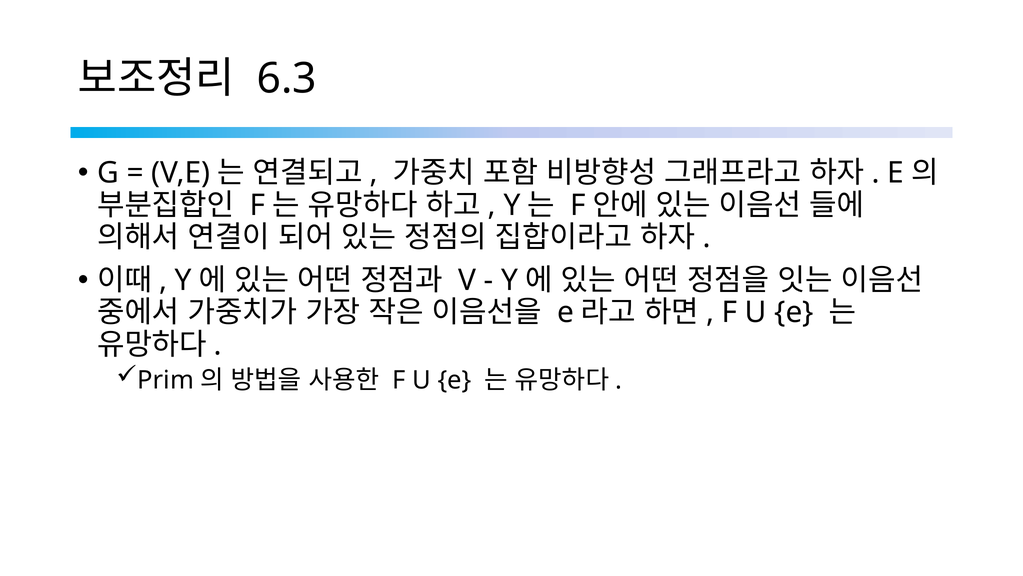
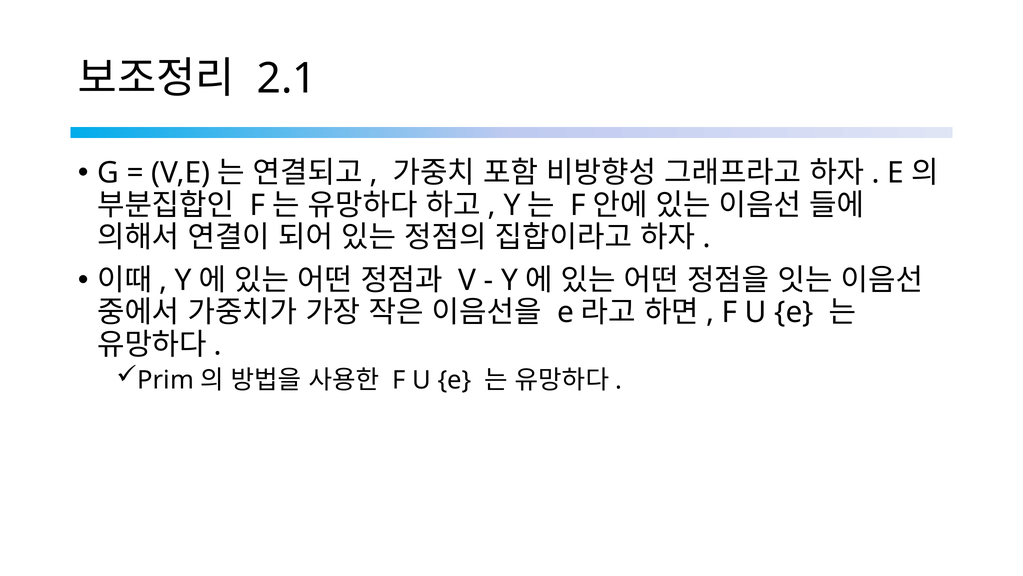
6.3: 6.3 -> 2.1 (287, 78)
